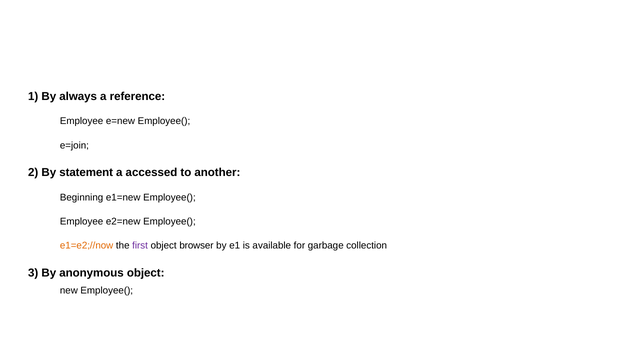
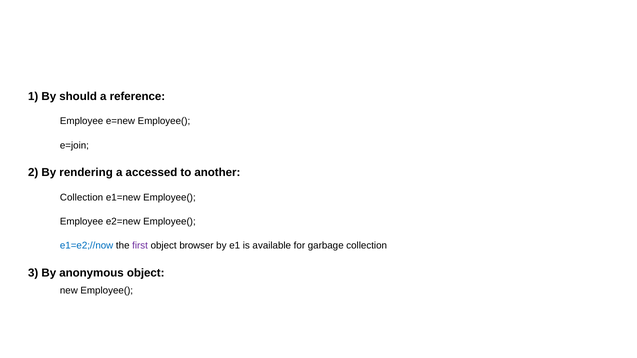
always: always -> should (78, 96)
statement: statement -> rendering (86, 173)
Beginning: Beginning -> Collection (82, 198)
e1=e2;//now colour: orange -> blue (87, 246)
